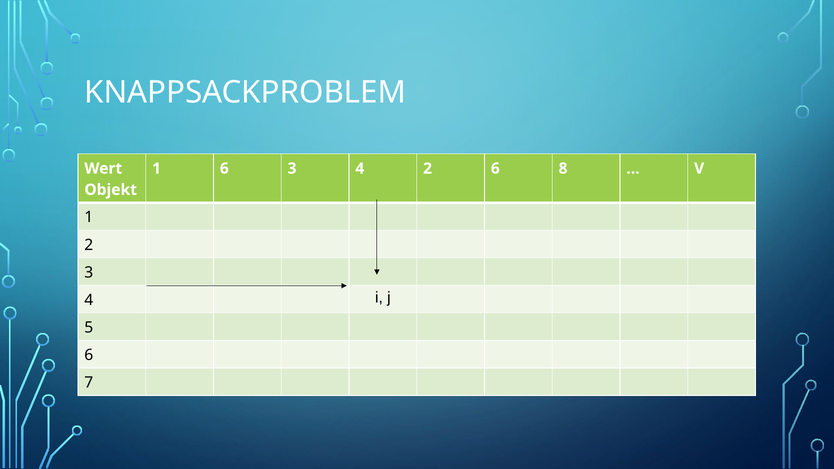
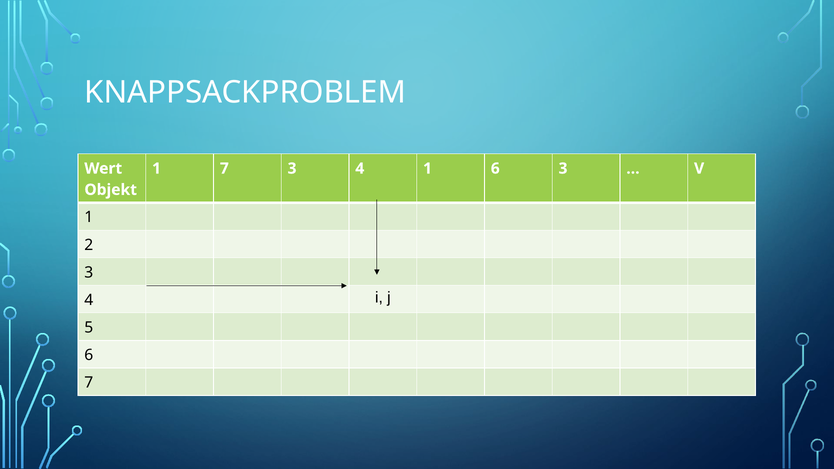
1 6: 6 -> 7 (224, 169)
4 2: 2 -> 1 (428, 169)
6 8: 8 -> 3 (563, 169)
